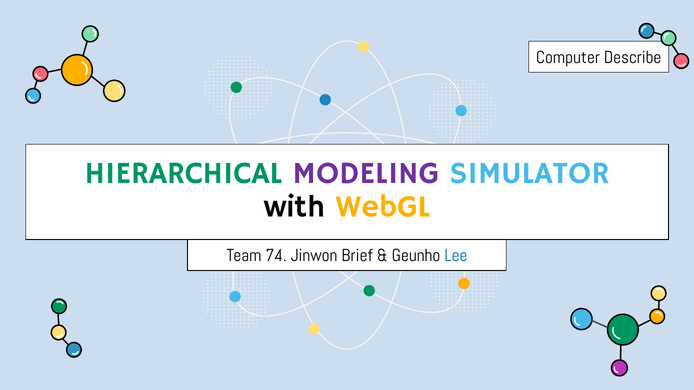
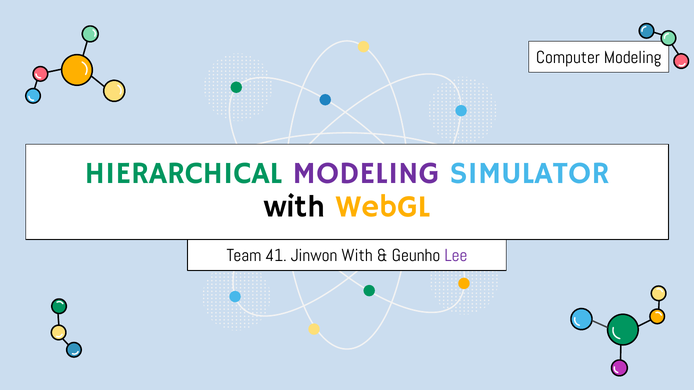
Computer Describe: Describe -> Modeling (633, 57)
74: 74 -> 41 (276, 256)
Jinwon Brief: Brief -> With (357, 256)
Lee colour: blue -> purple (456, 256)
